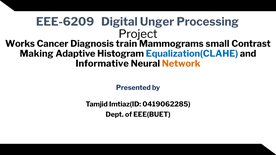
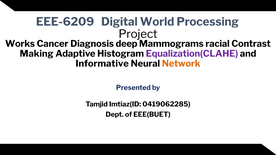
Unger: Unger -> World (157, 22)
train: train -> deep (127, 44)
small: small -> racial (218, 44)
Equalization(CLAHE colour: blue -> purple (192, 54)
